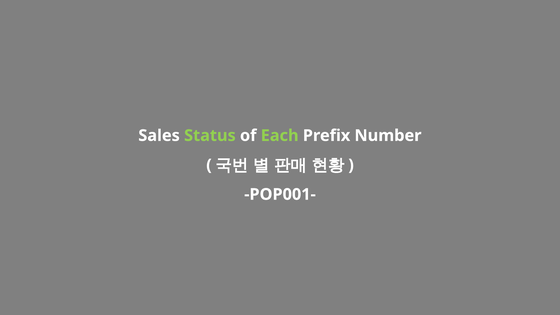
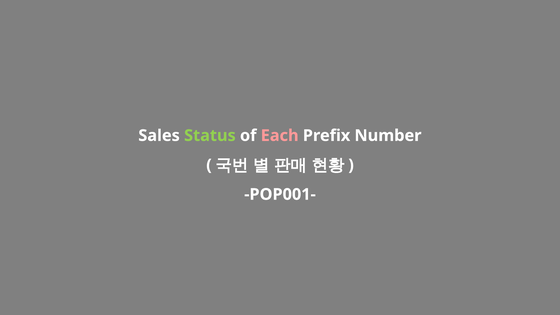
Each colour: light green -> pink (280, 136)
